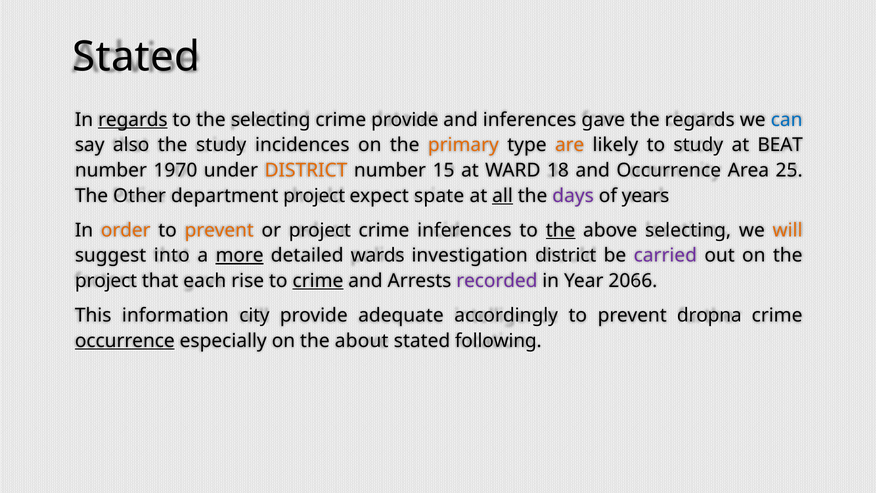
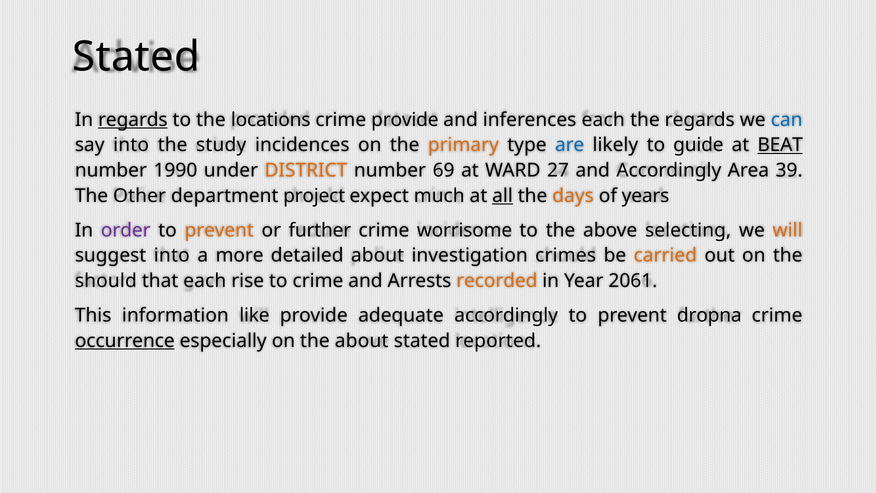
the selecting: selecting -> locations (271, 120)
inferences gave: gave -> each (603, 120)
say also: also -> into (131, 145)
are colour: orange -> blue (570, 145)
to study: study -> guide (698, 145)
BEAT underline: none -> present (780, 145)
1970: 1970 -> 1990 (175, 170)
15: 15 -> 69 (444, 170)
18: 18 -> 27 (558, 170)
and Occurrence: Occurrence -> Accordingly (669, 170)
25: 25 -> 39 (789, 170)
spate: spate -> much (439, 196)
days colour: purple -> orange (573, 196)
order colour: orange -> purple (126, 230)
or project: project -> further (320, 230)
crime inferences: inferences -> worrisome (464, 230)
the underline: present -> none (561, 230)
more underline: present -> none (240, 255)
detailed wards: wards -> about (378, 255)
investigation district: district -> crimes (566, 255)
carried colour: purple -> orange (665, 255)
project: project -> should (106, 281)
crime underline: present -> none (318, 281)
recorded colour: purple -> orange (497, 281)
2066: 2066 -> 2061 (633, 281)
city: city -> like (255, 315)
following: following -> reported (498, 341)
